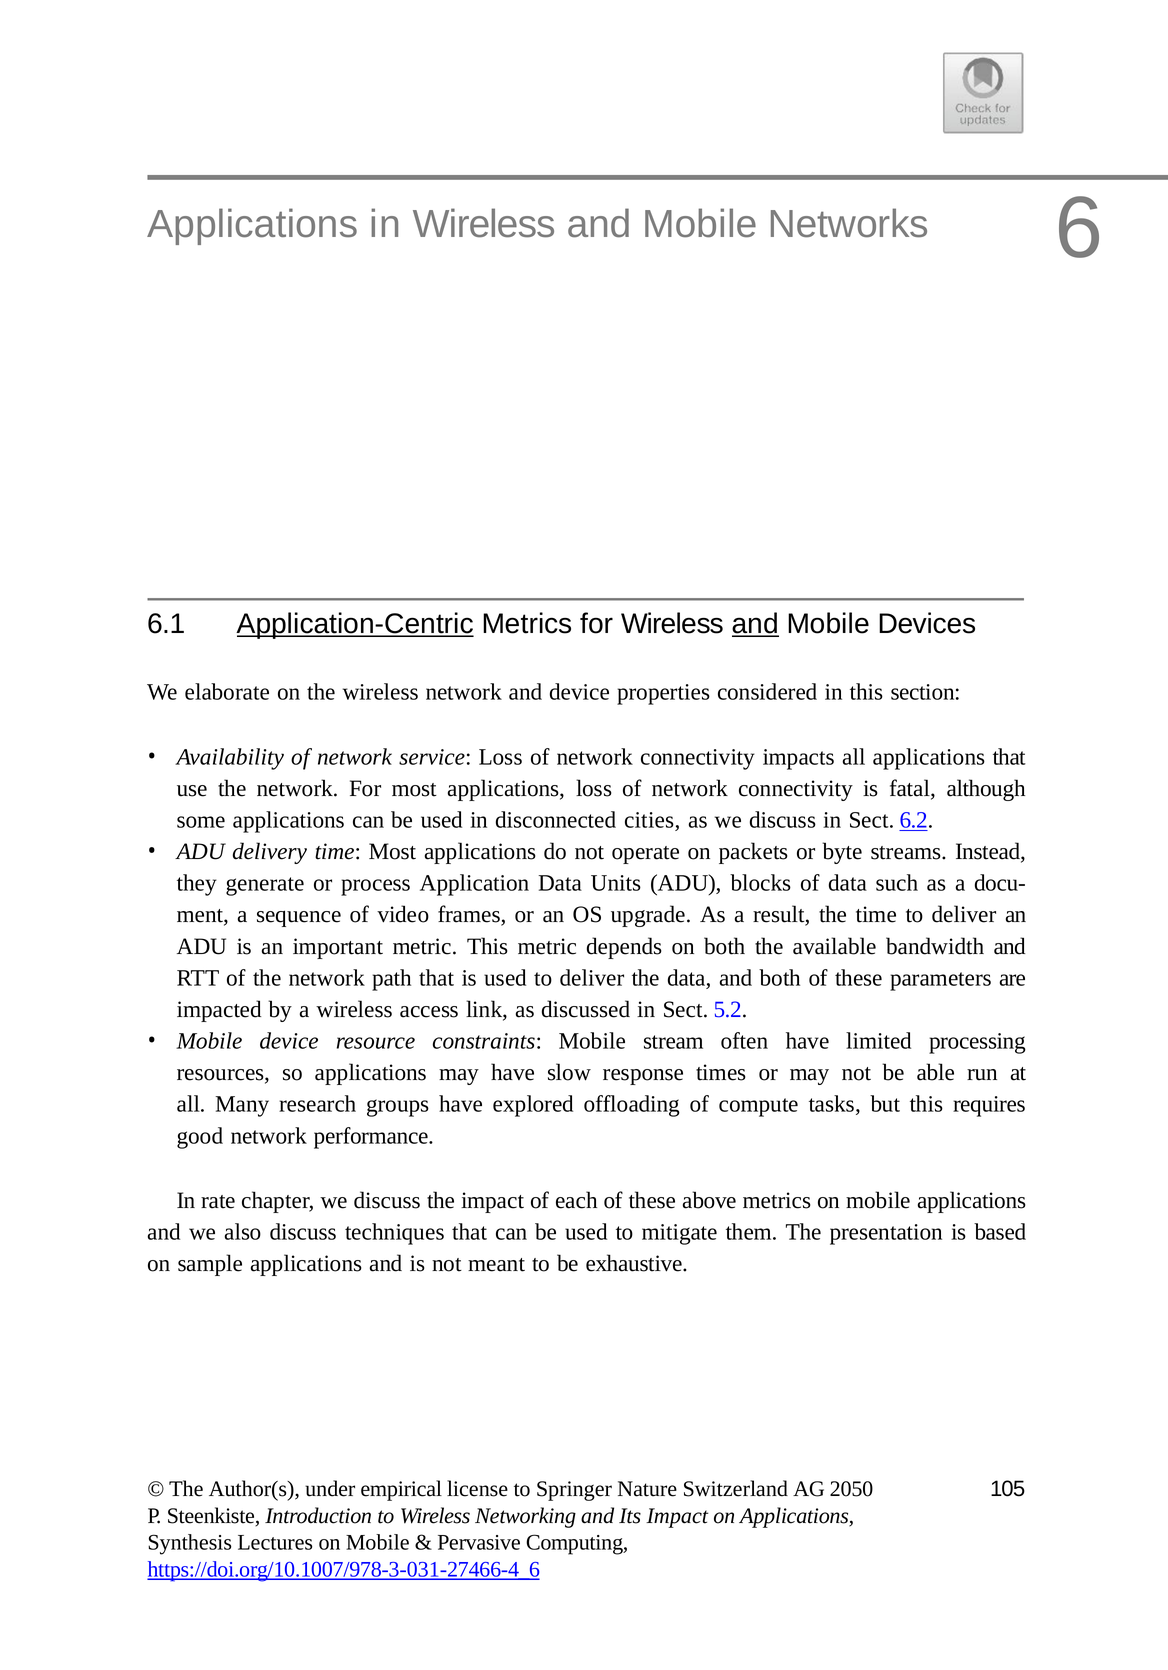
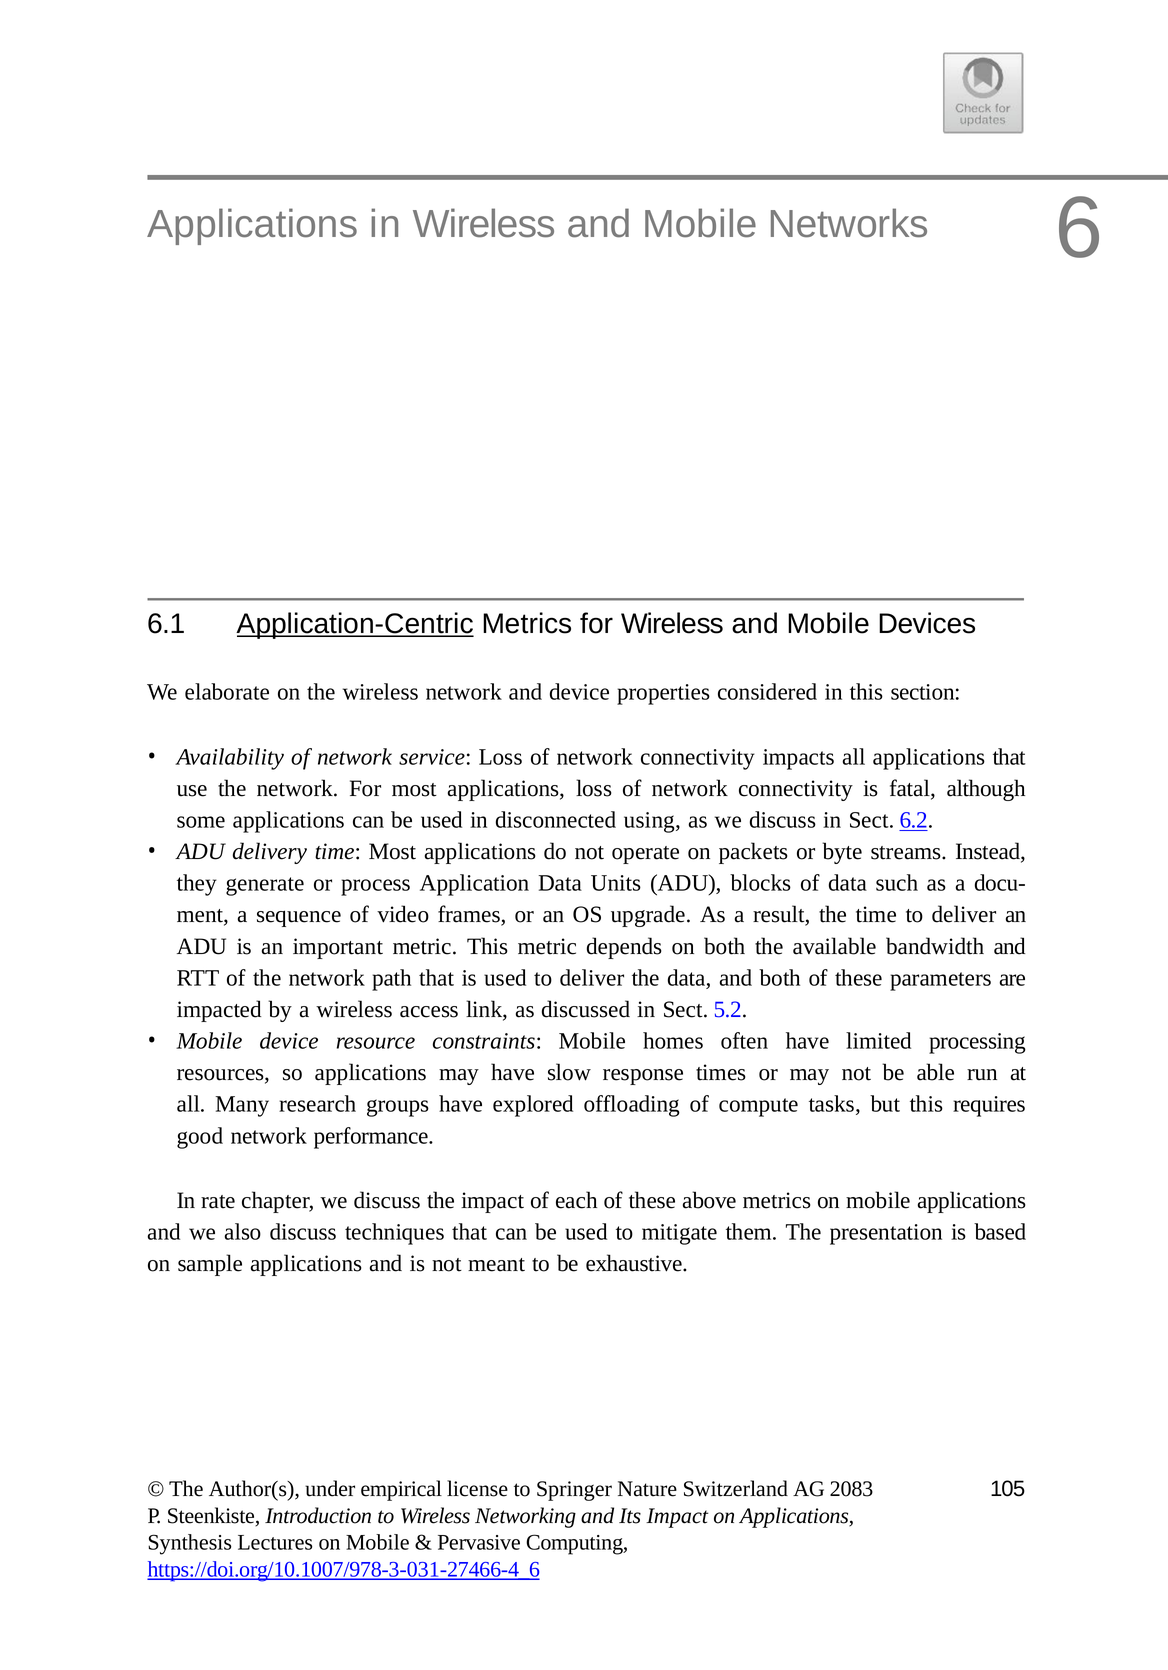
and underline: present -> none (755, 624)
cities: cities -> using (652, 820)
stream: stream -> homes (673, 1041)
2050: 2050 -> 2083 (852, 1489)
